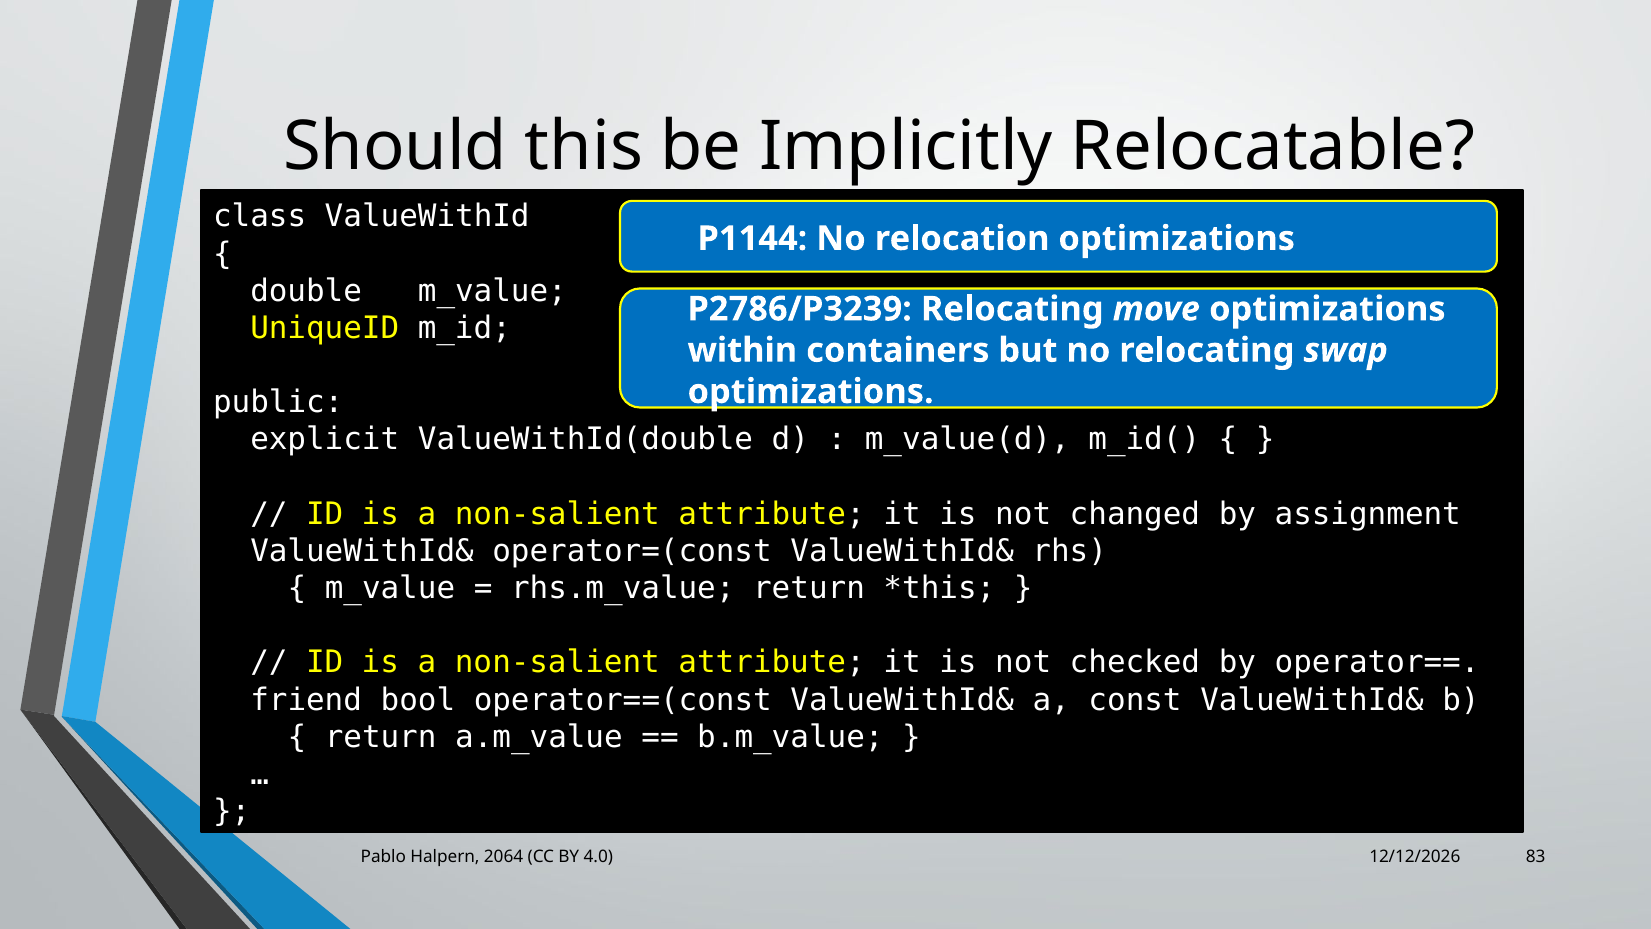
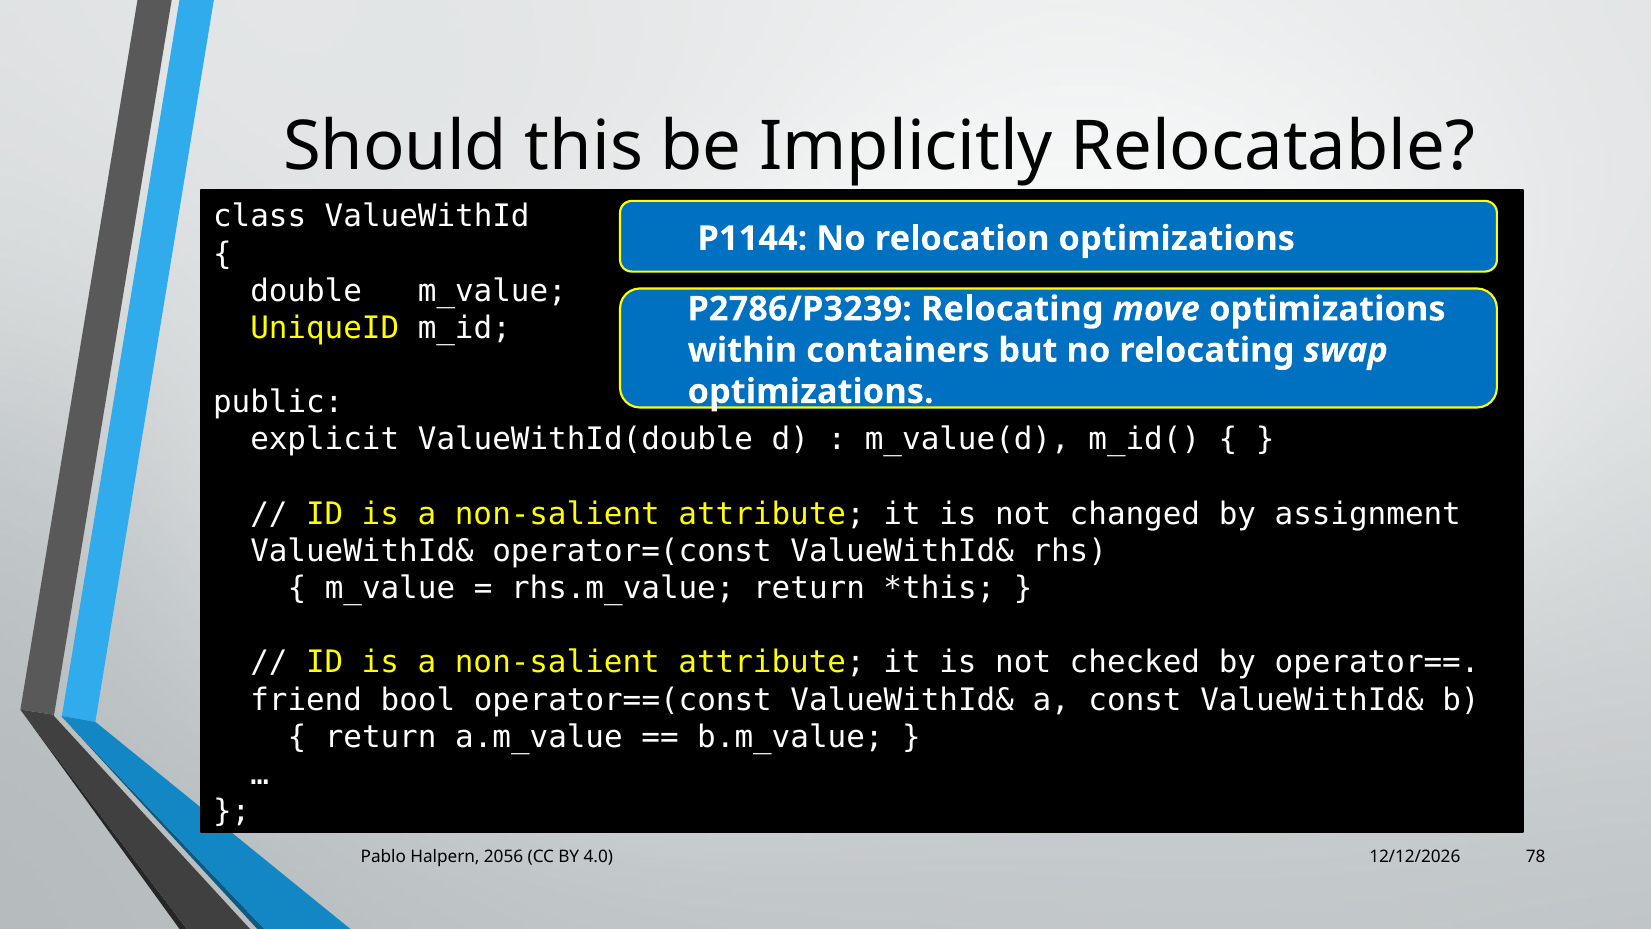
2064: 2064 -> 2056 (504, 856)
83: 83 -> 78 (1536, 856)
